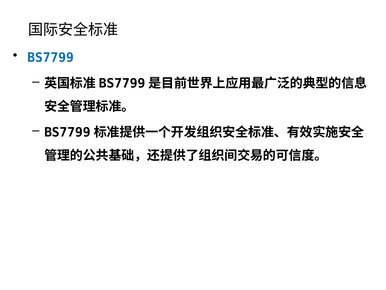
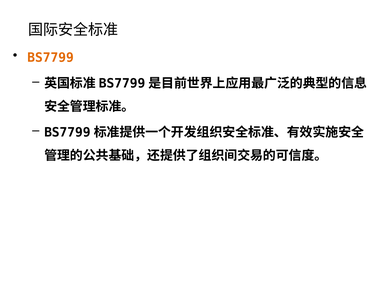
BS7799 colour: blue -> orange (51, 57)
